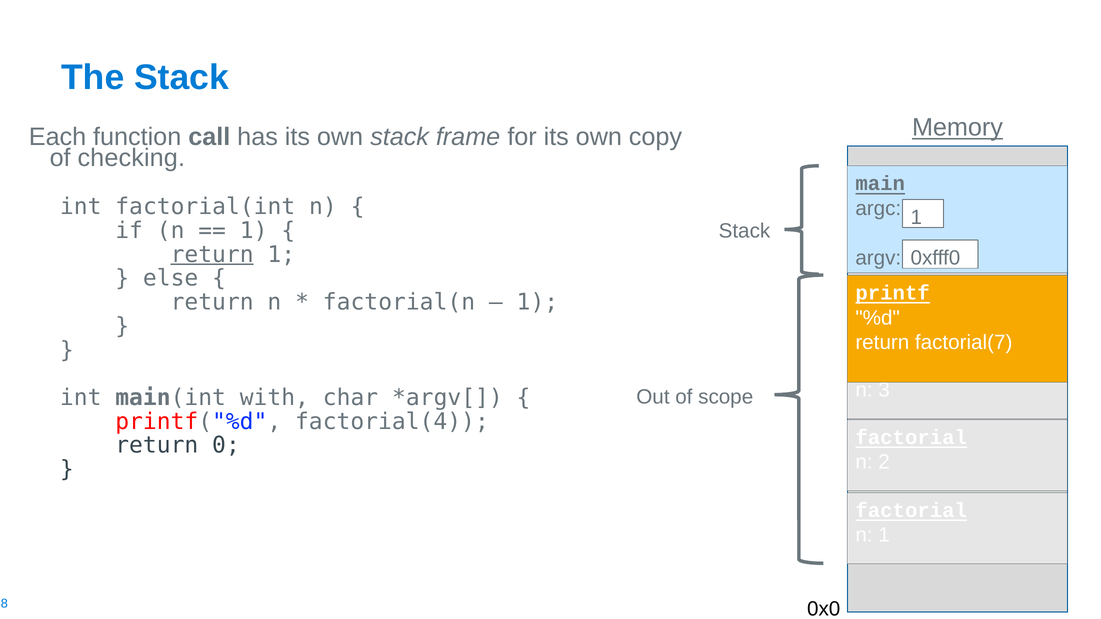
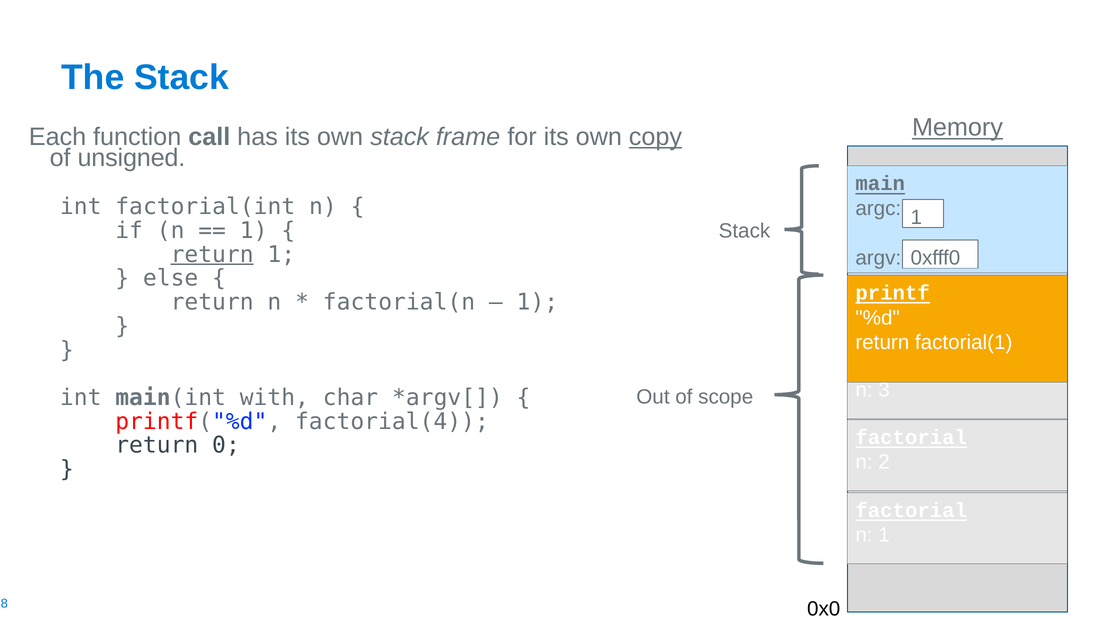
copy underline: none -> present (655, 137)
checking: checking -> unsigned (131, 158)
factorial(7: factorial(7 -> factorial(1 (964, 343)
